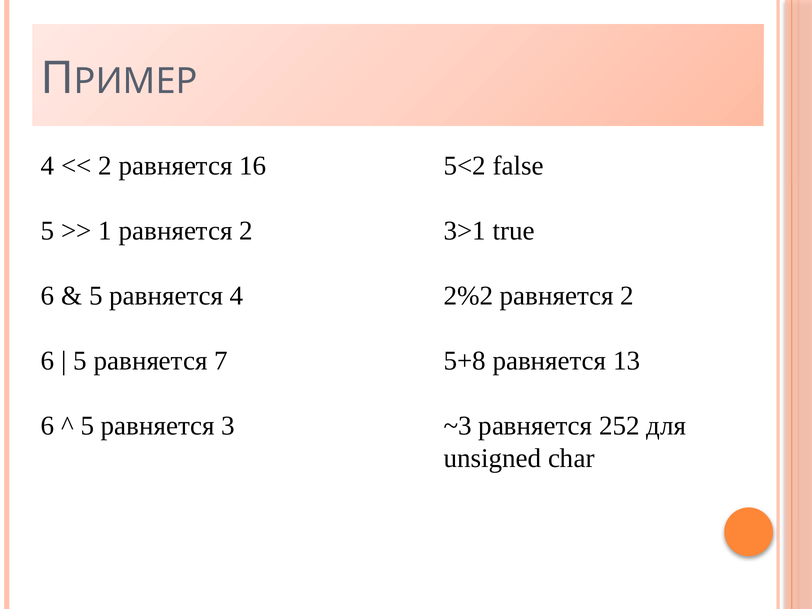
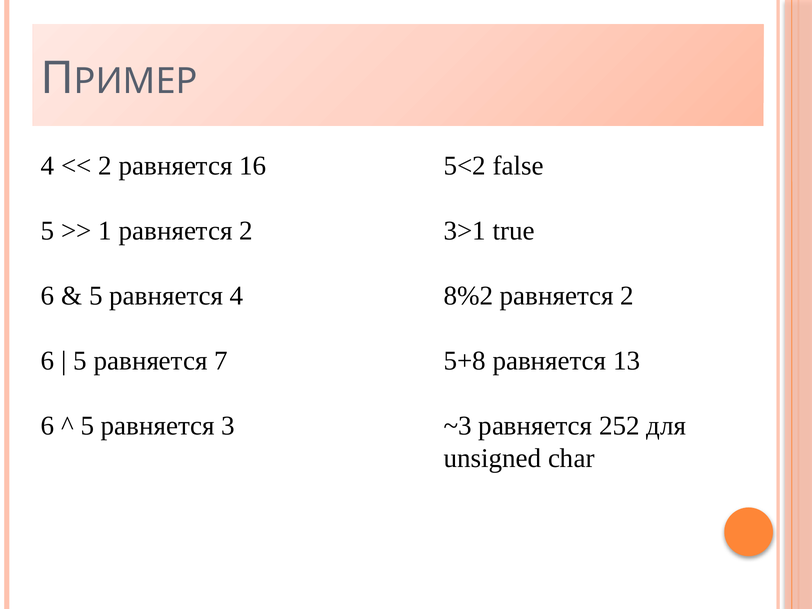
2%2: 2%2 -> 8%2 (468, 296)
